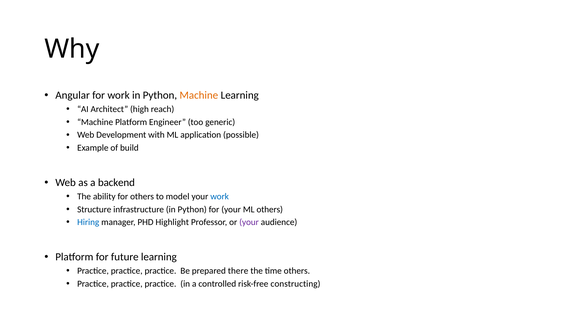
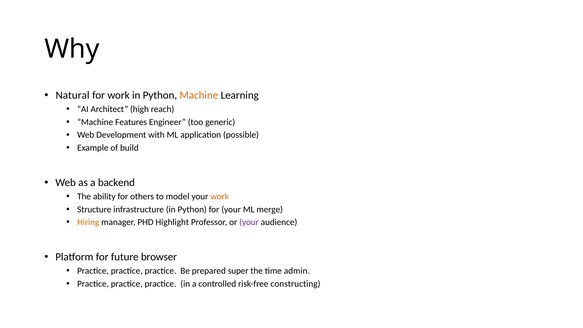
Angular: Angular -> Natural (73, 95)
Machine Platform: Platform -> Features (131, 122)
work colour: blue -> orange (220, 196)
ML others: others -> merge (270, 209)
Hiring colour: blue -> orange (88, 222)
future learning: learning -> browser (159, 257)
there: there -> super (238, 271)
time others: others -> admin (297, 271)
